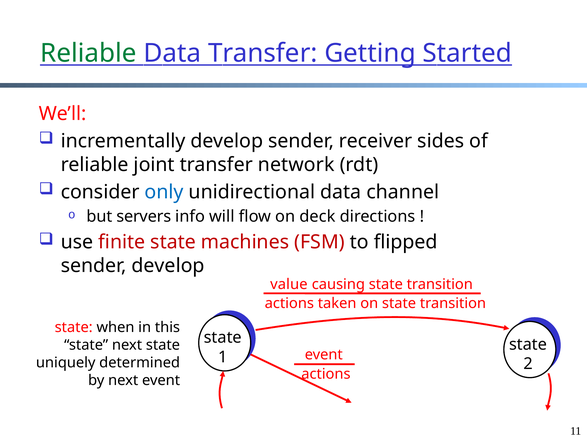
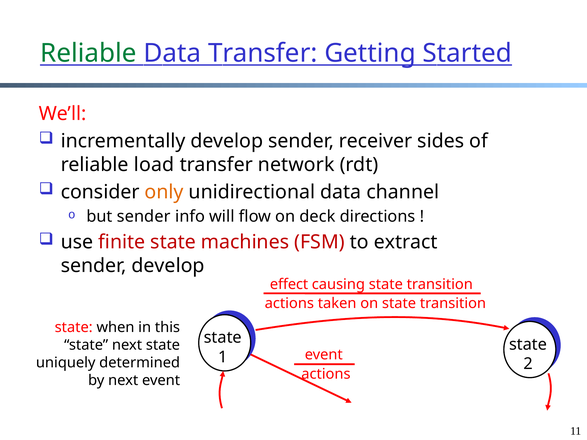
joint: joint -> load (154, 165)
only colour: blue -> orange (164, 192)
but servers: servers -> sender (144, 217)
flipped: flipped -> extract (406, 242)
value: value -> effect (289, 284)
